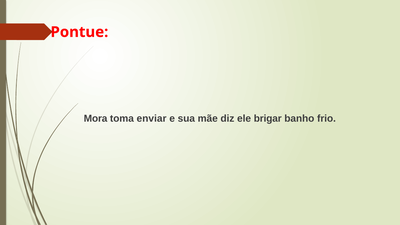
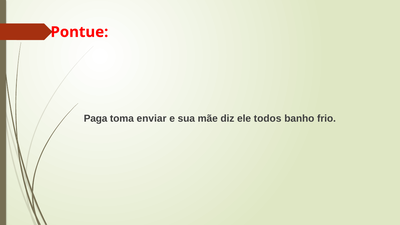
Mora: Mora -> Paga (96, 119)
brigar: brigar -> todos (268, 119)
